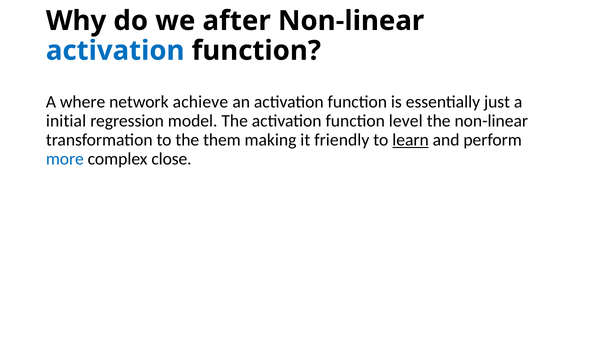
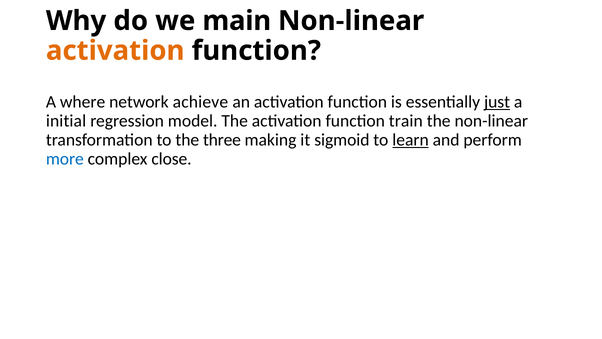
after: after -> main (237, 21)
activation colour: blue -> orange (115, 51)
just underline: none -> present (497, 102)
level: level -> train (406, 121)
them: them -> three (222, 140)
friendly: friendly -> sigmoid (342, 140)
